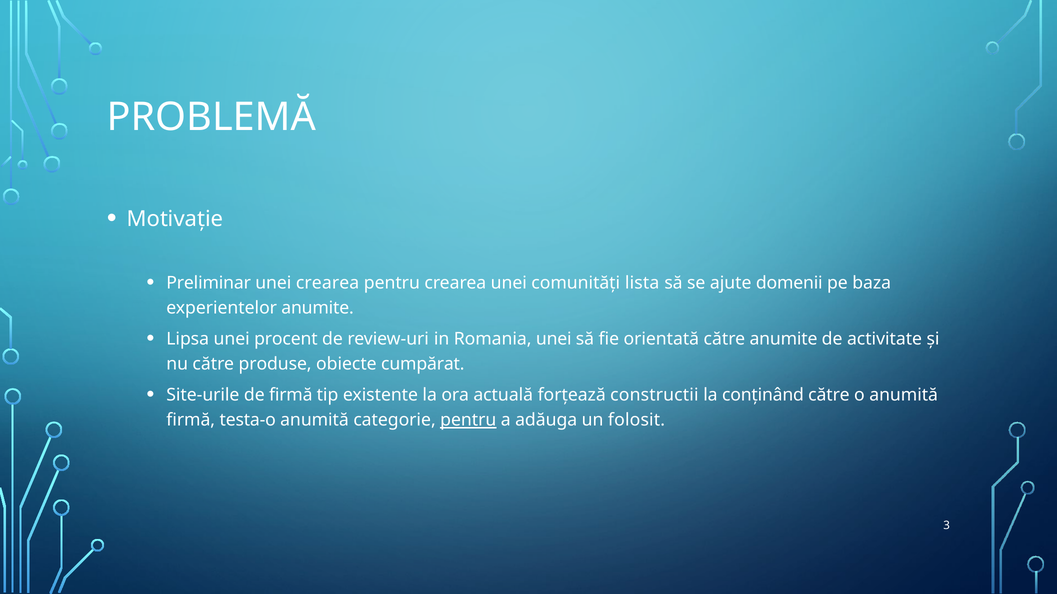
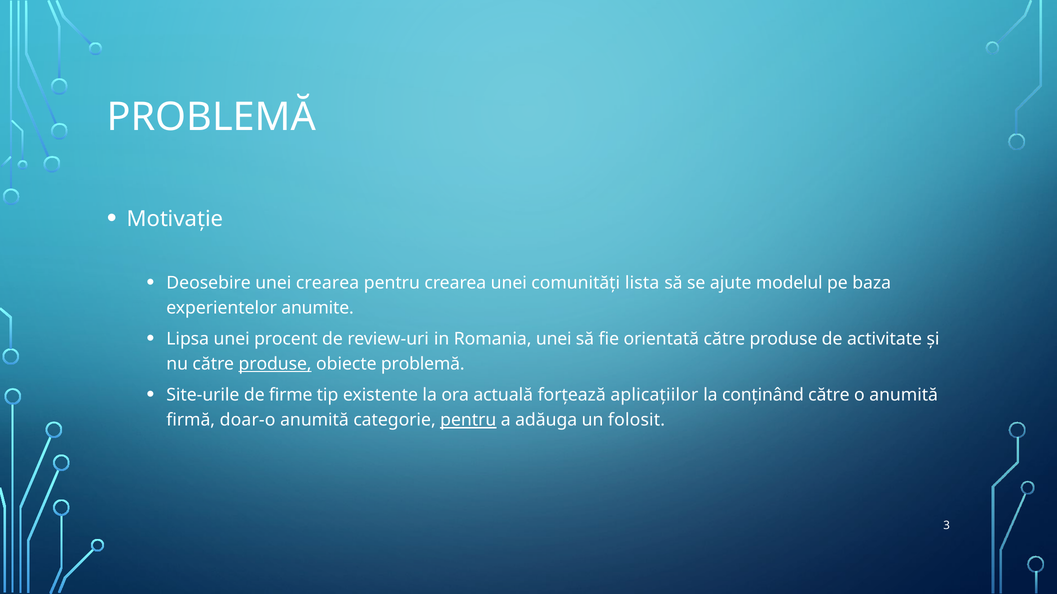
Preliminar: Preliminar -> Deosebire (209, 283)
domenii: domenii -> modelul (789, 283)
orientată către anumite: anumite -> produse (783, 339)
produse underline: none -> present (275, 364)
obiecte cumpărat: cumpărat -> problemă (423, 364)
de firmă: firmă -> firme (291, 395)
constructii: constructii -> aplicațiilor (654, 395)
testa-o: testa-o -> doar-o (248, 421)
